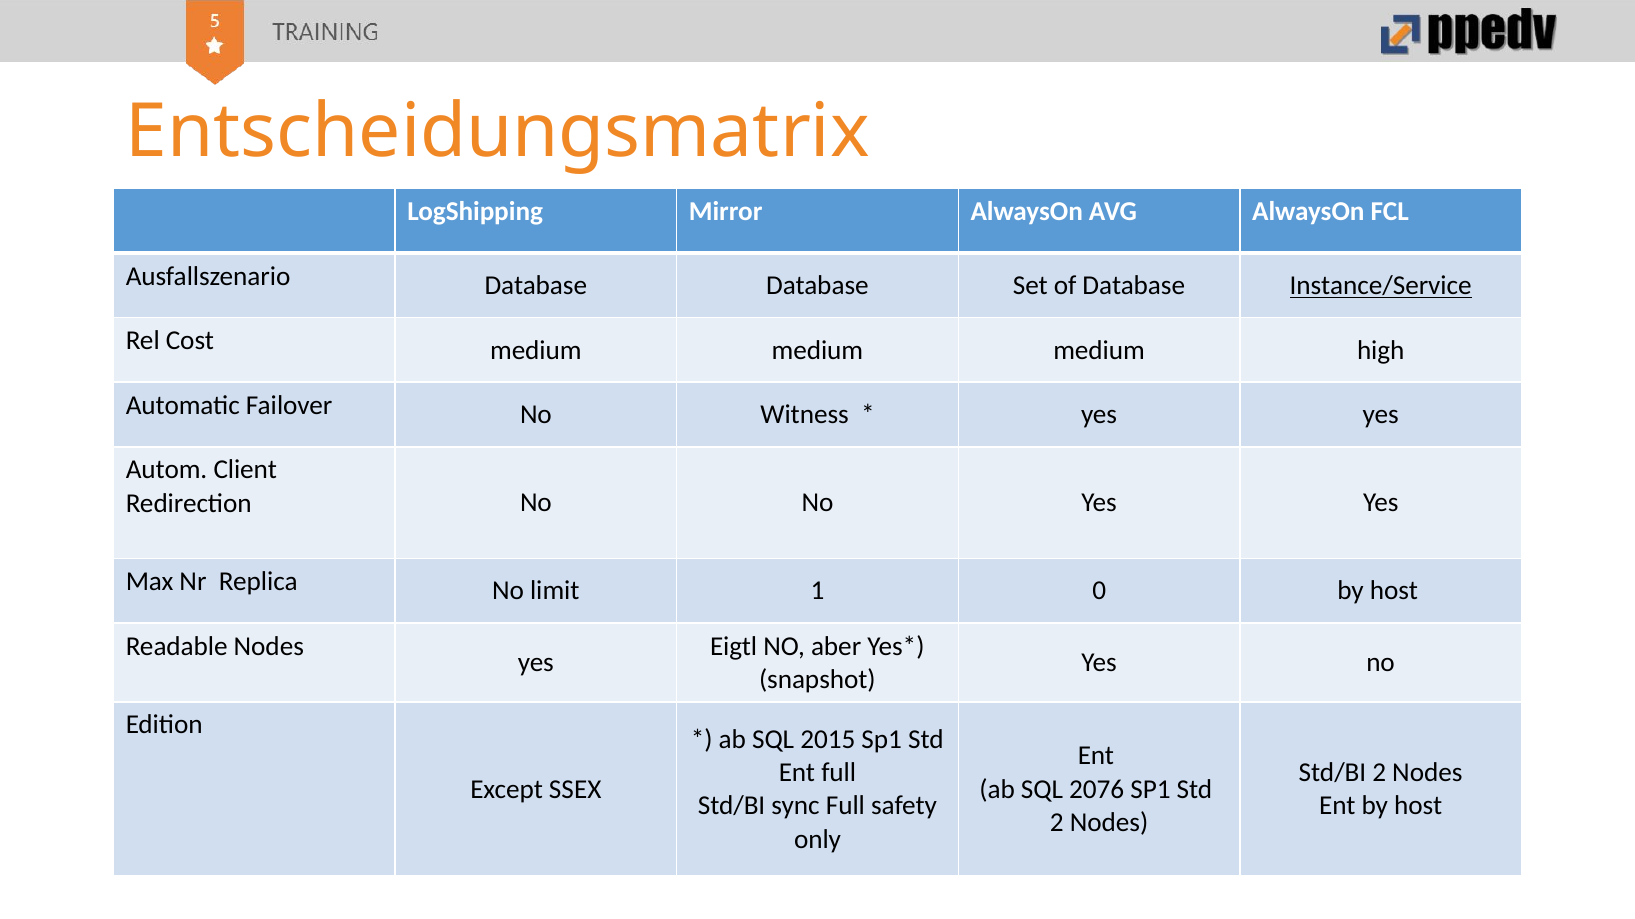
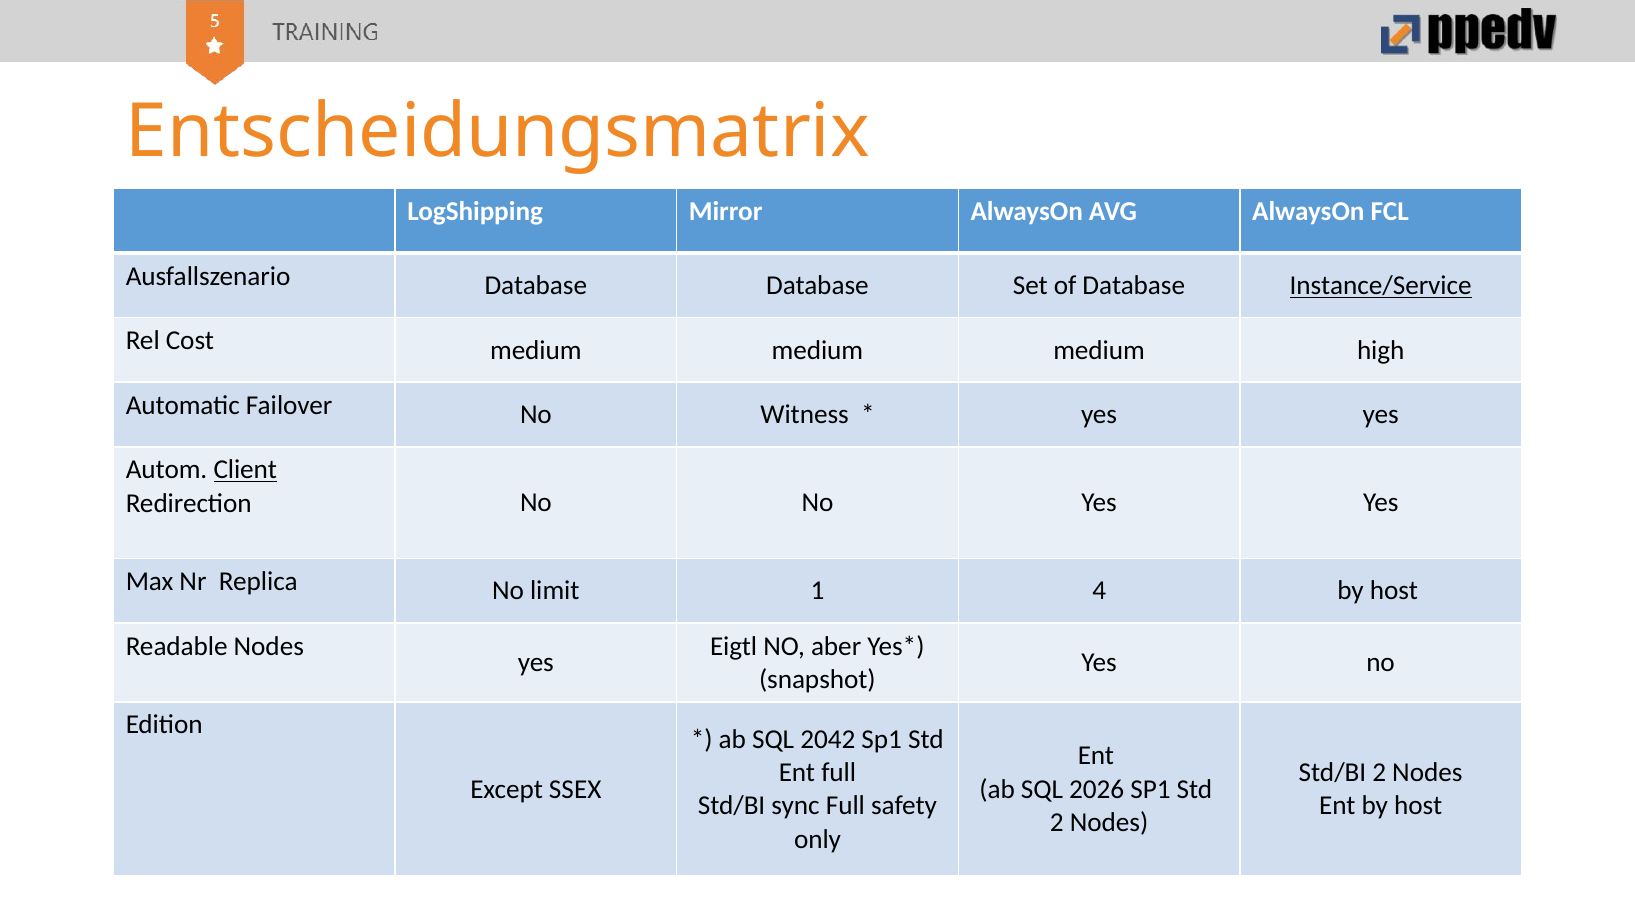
Client underline: none -> present (245, 470)
0: 0 -> 4 (1099, 591)
2015: 2015 -> 2042 (828, 740)
2076: 2076 -> 2026 (1097, 790)
